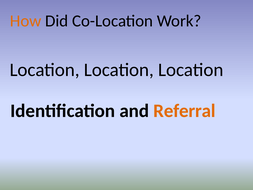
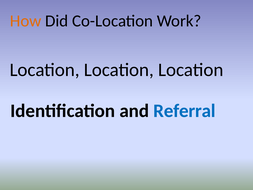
Referral colour: orange -> blue (185, 111)
